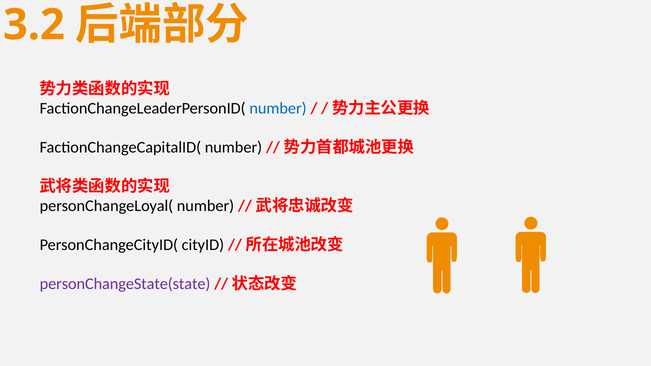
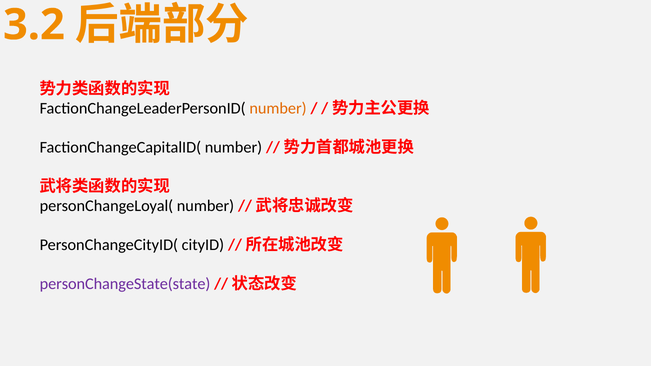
number colour: blue -> orange (278, 108)
